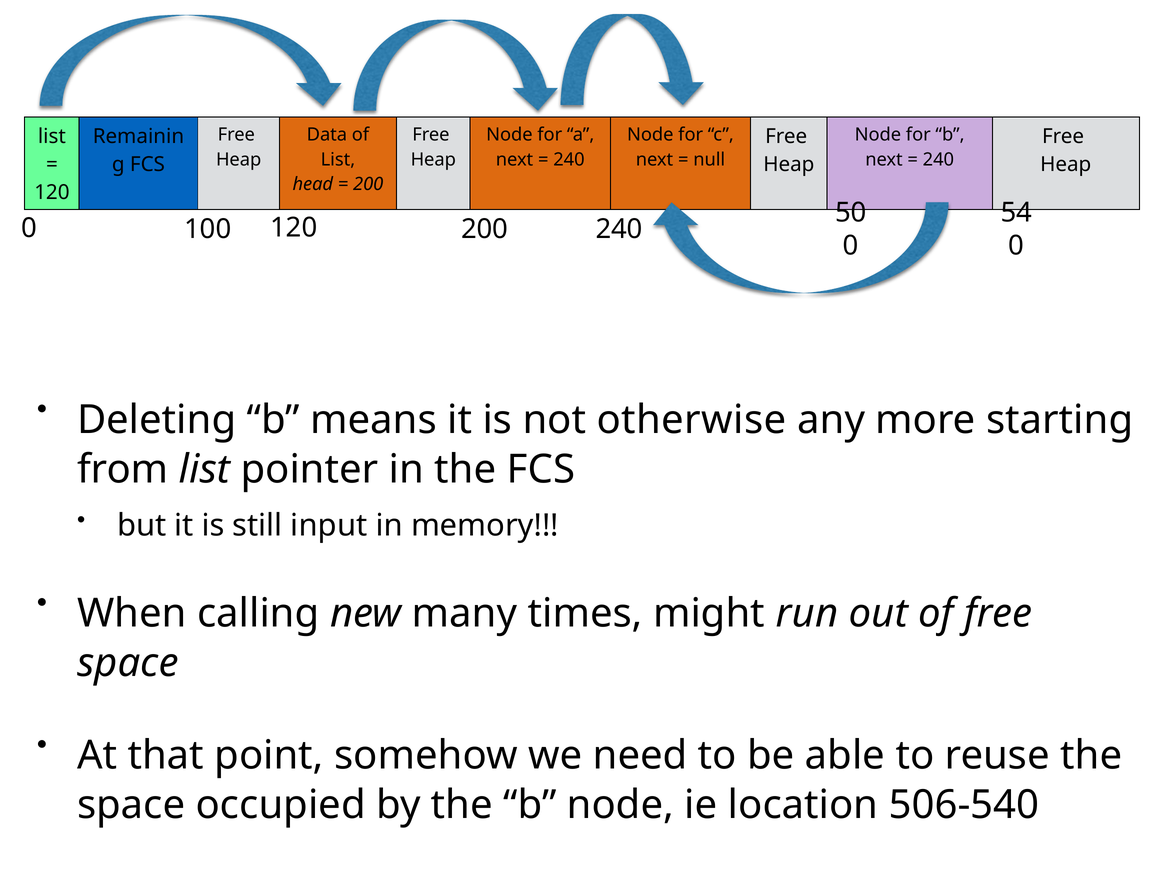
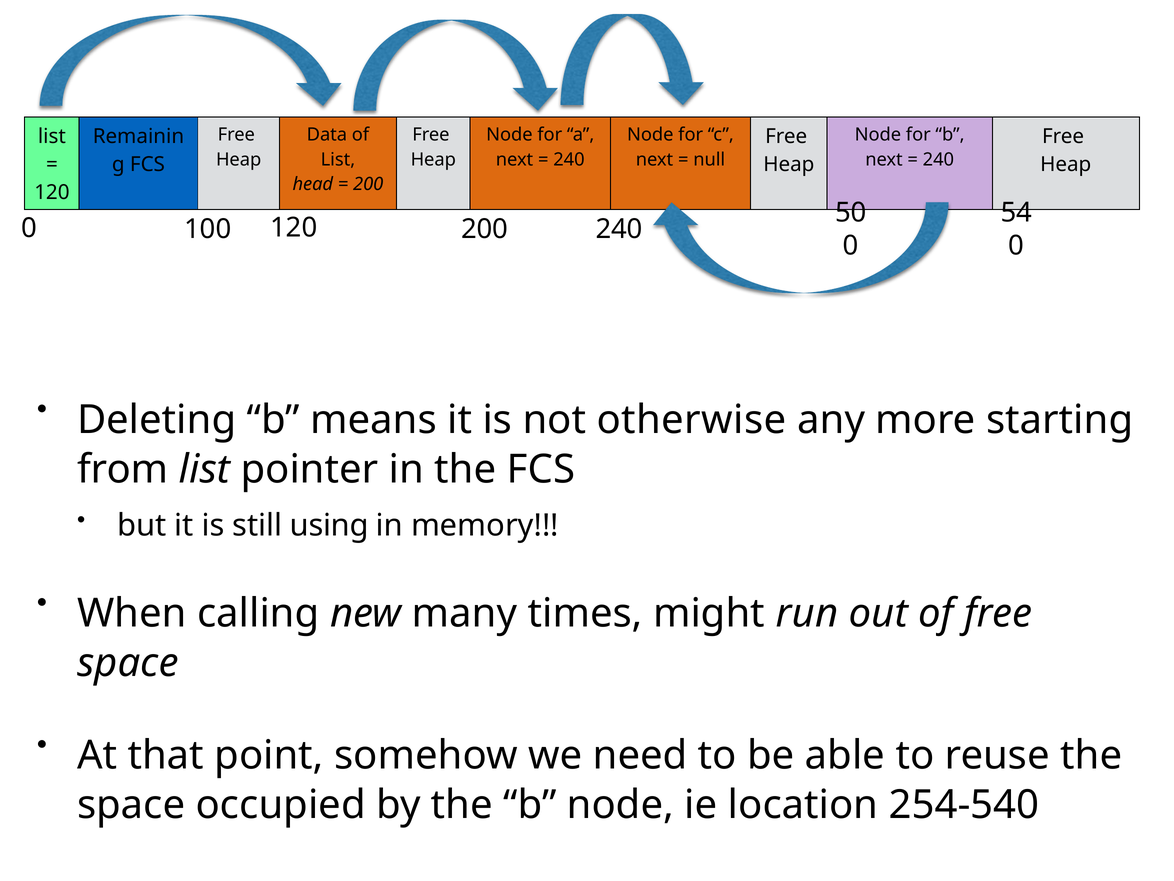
input: input -> using (329, 525)
506-540: 506-540 -> 254-540 (964, 805)
